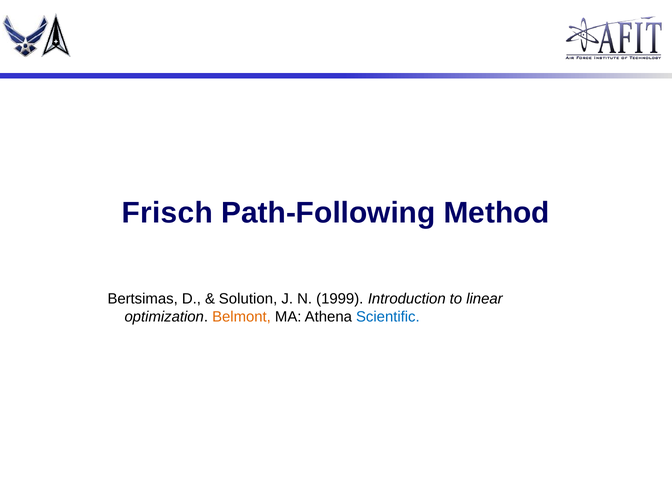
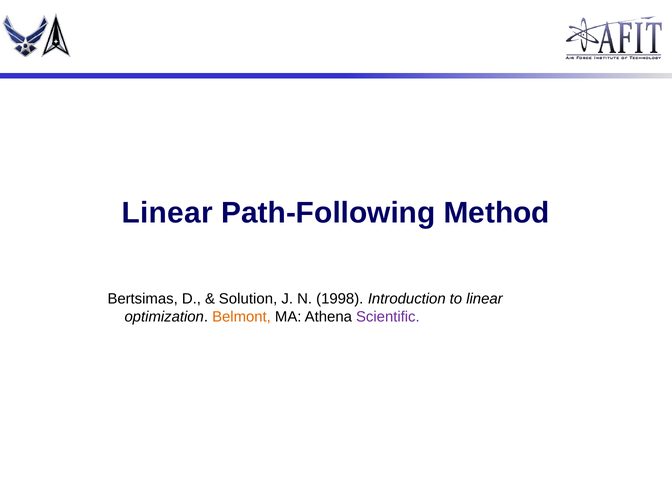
Frisch: Frisch -> Linear (167, 213)
1999: 1999 -> 1998 (340, 299)
Scientific colour: blue -> purple (388, 317)
